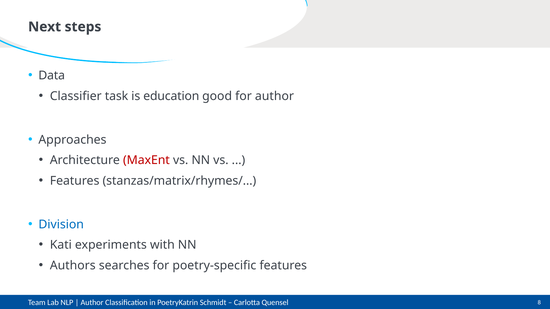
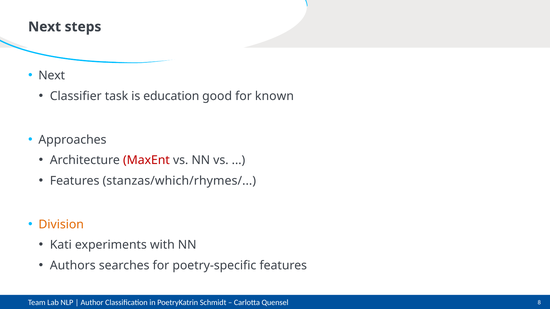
Data: Data -> Next (52, 76)
for author: author -> known (274, 96)
stanzas/matrix/rhymes/: stanzas/matrix/rhymes/ -> stanzas/which/rhymes/ (179, 181)
Division colour: blue -> orange (61, 225)
